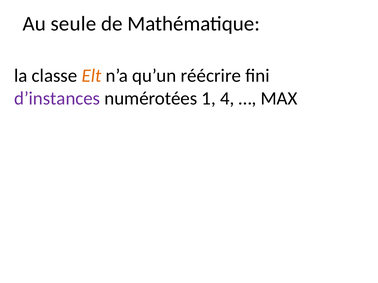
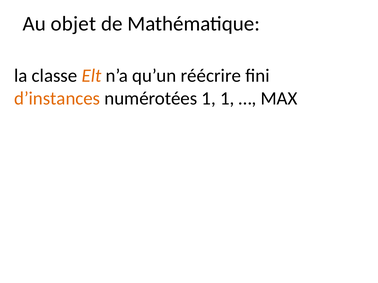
seule: seule -> objet (73, 24)
d’instances colour: purple -> orange (57, 99)
1 4: 4 -> 1 (227, 99)
